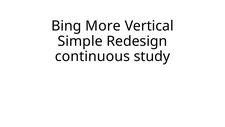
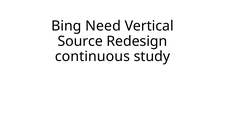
More: More -> Need (103, 26)
Simple: Simple -> Source (80, 41)
